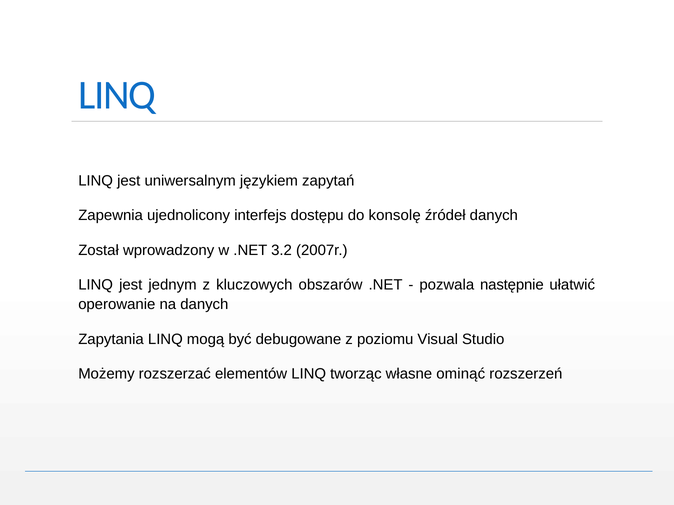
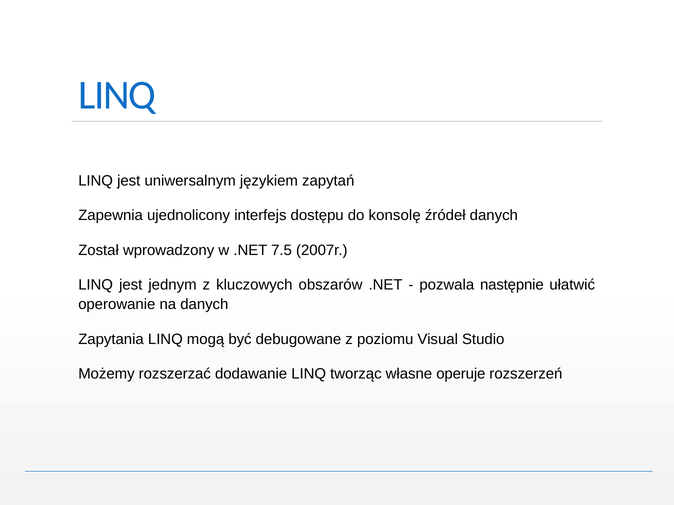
3.2: 3.2 -> 7.5 (282, 250)
elementów: elementów -> dodawanie (251, 374)
ominąć: ominąć -> operuje (461, 374)
